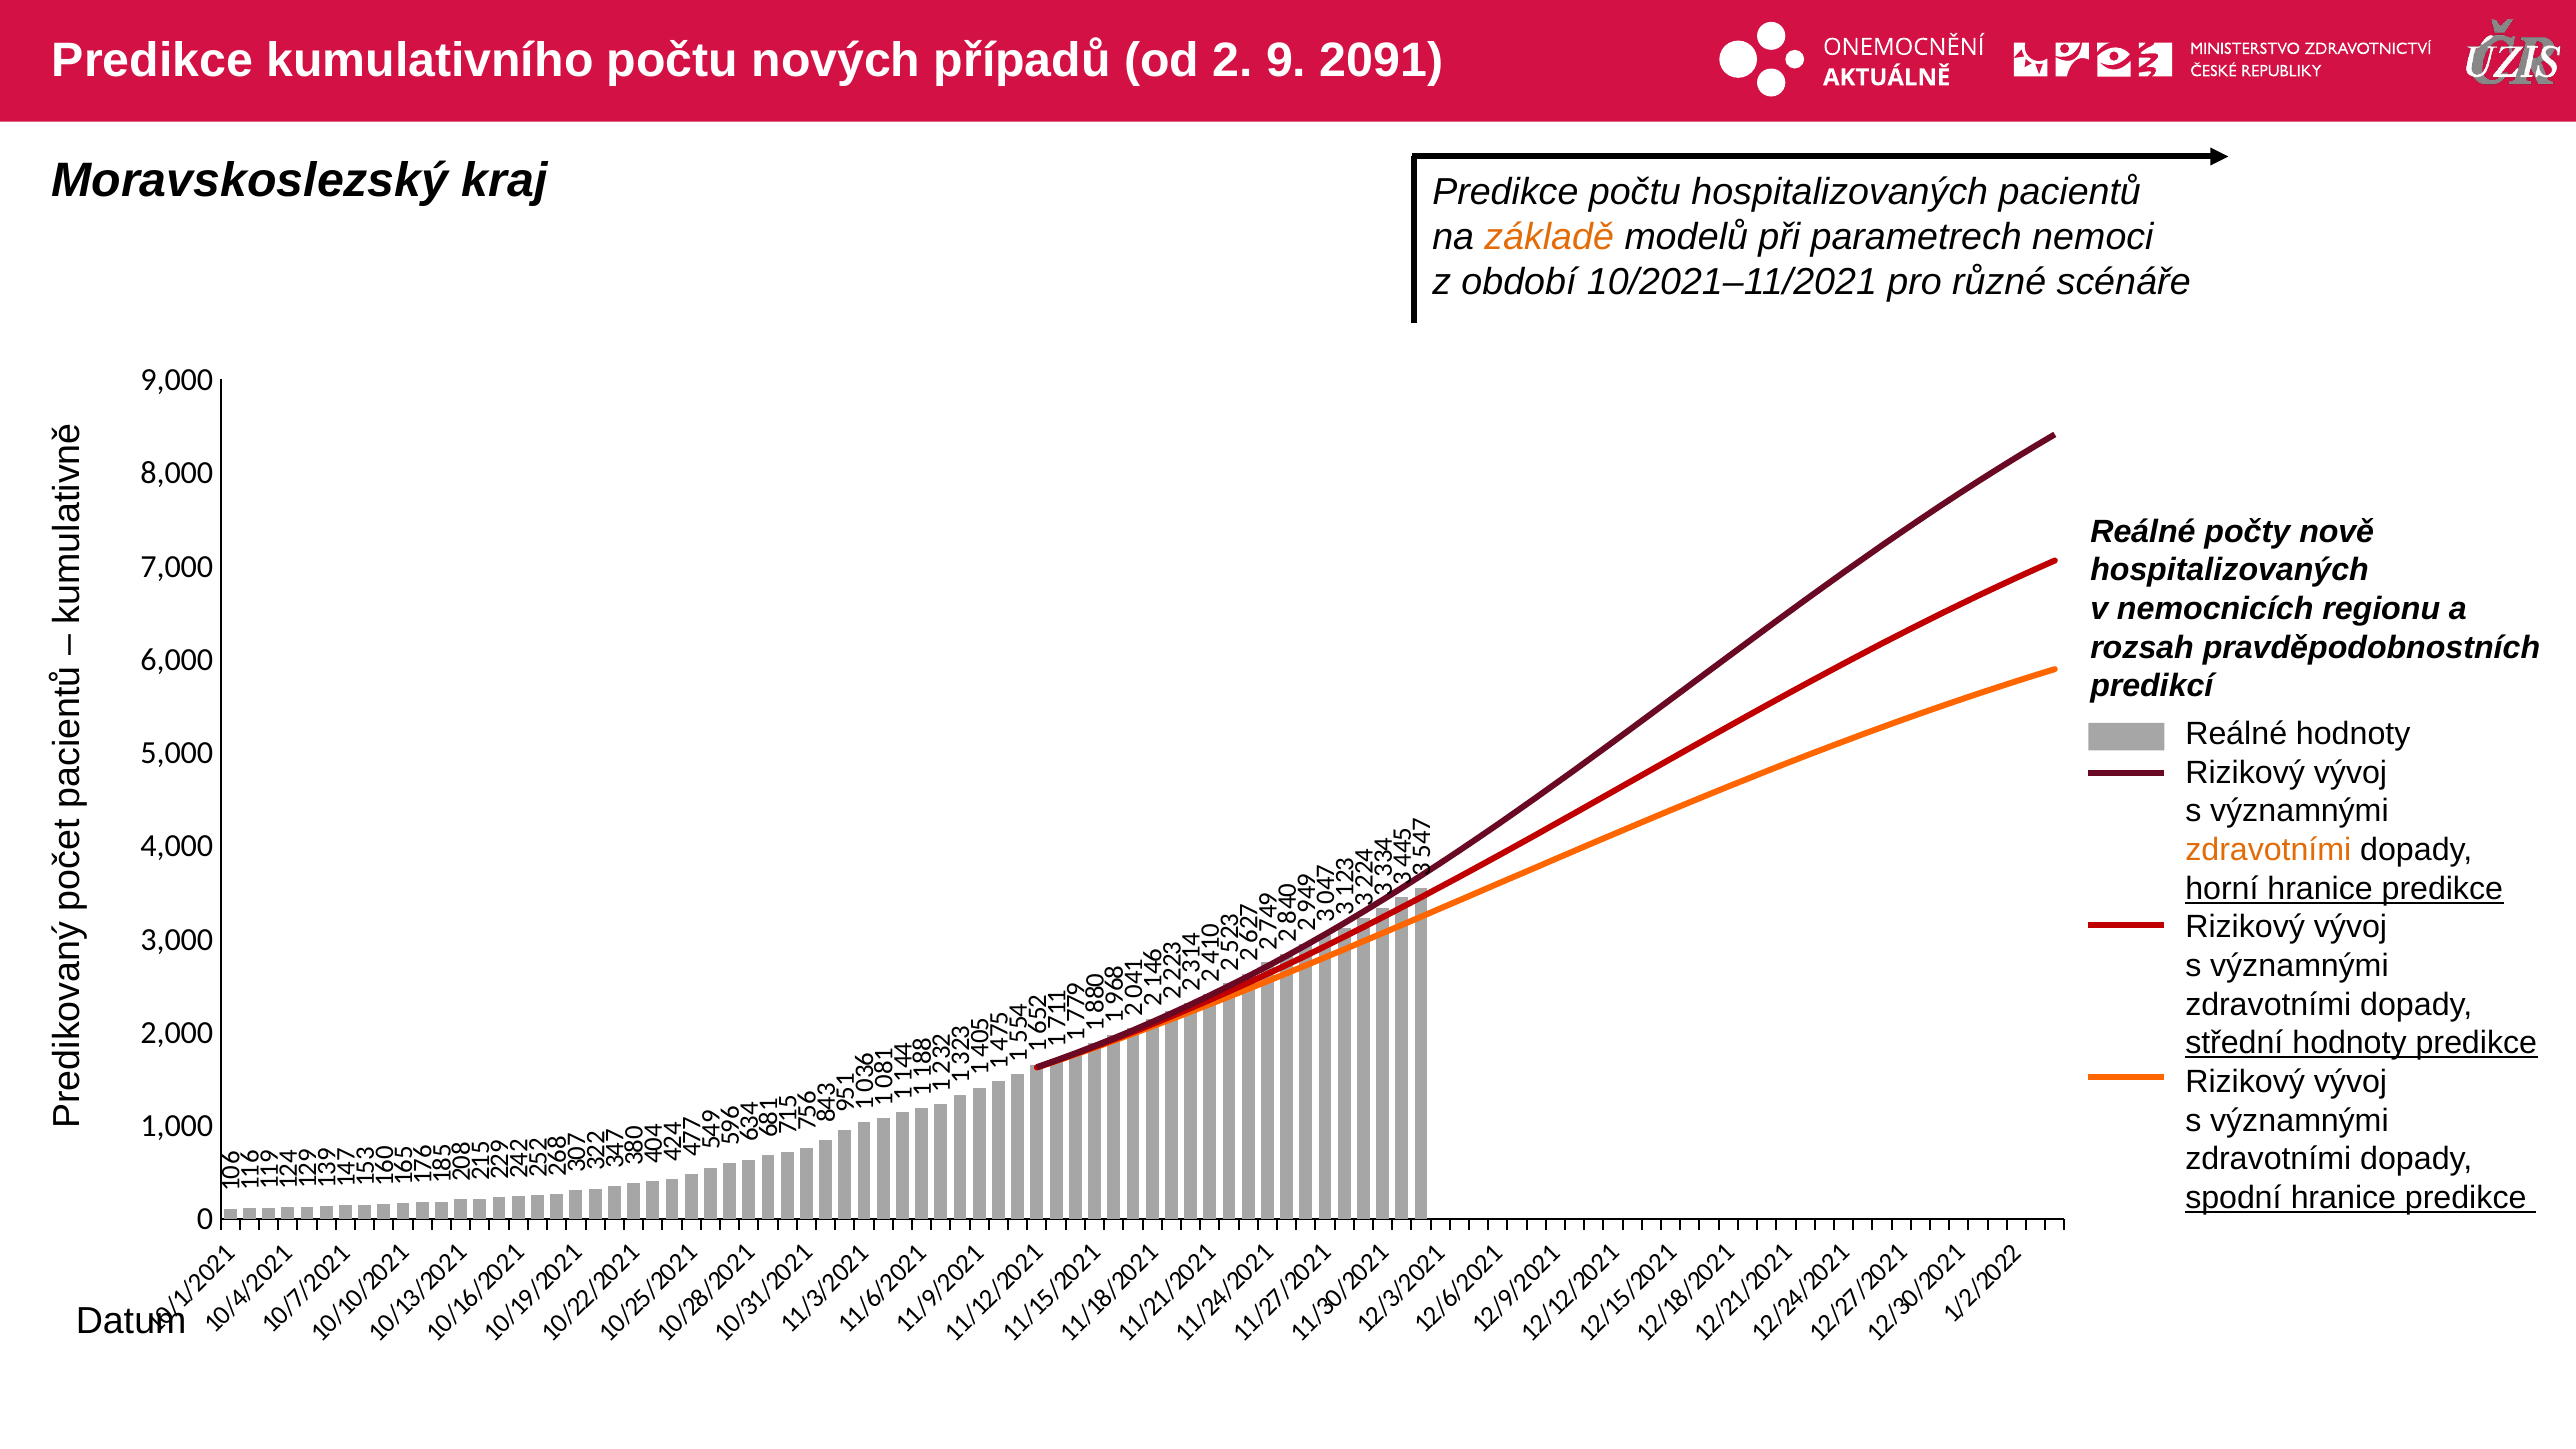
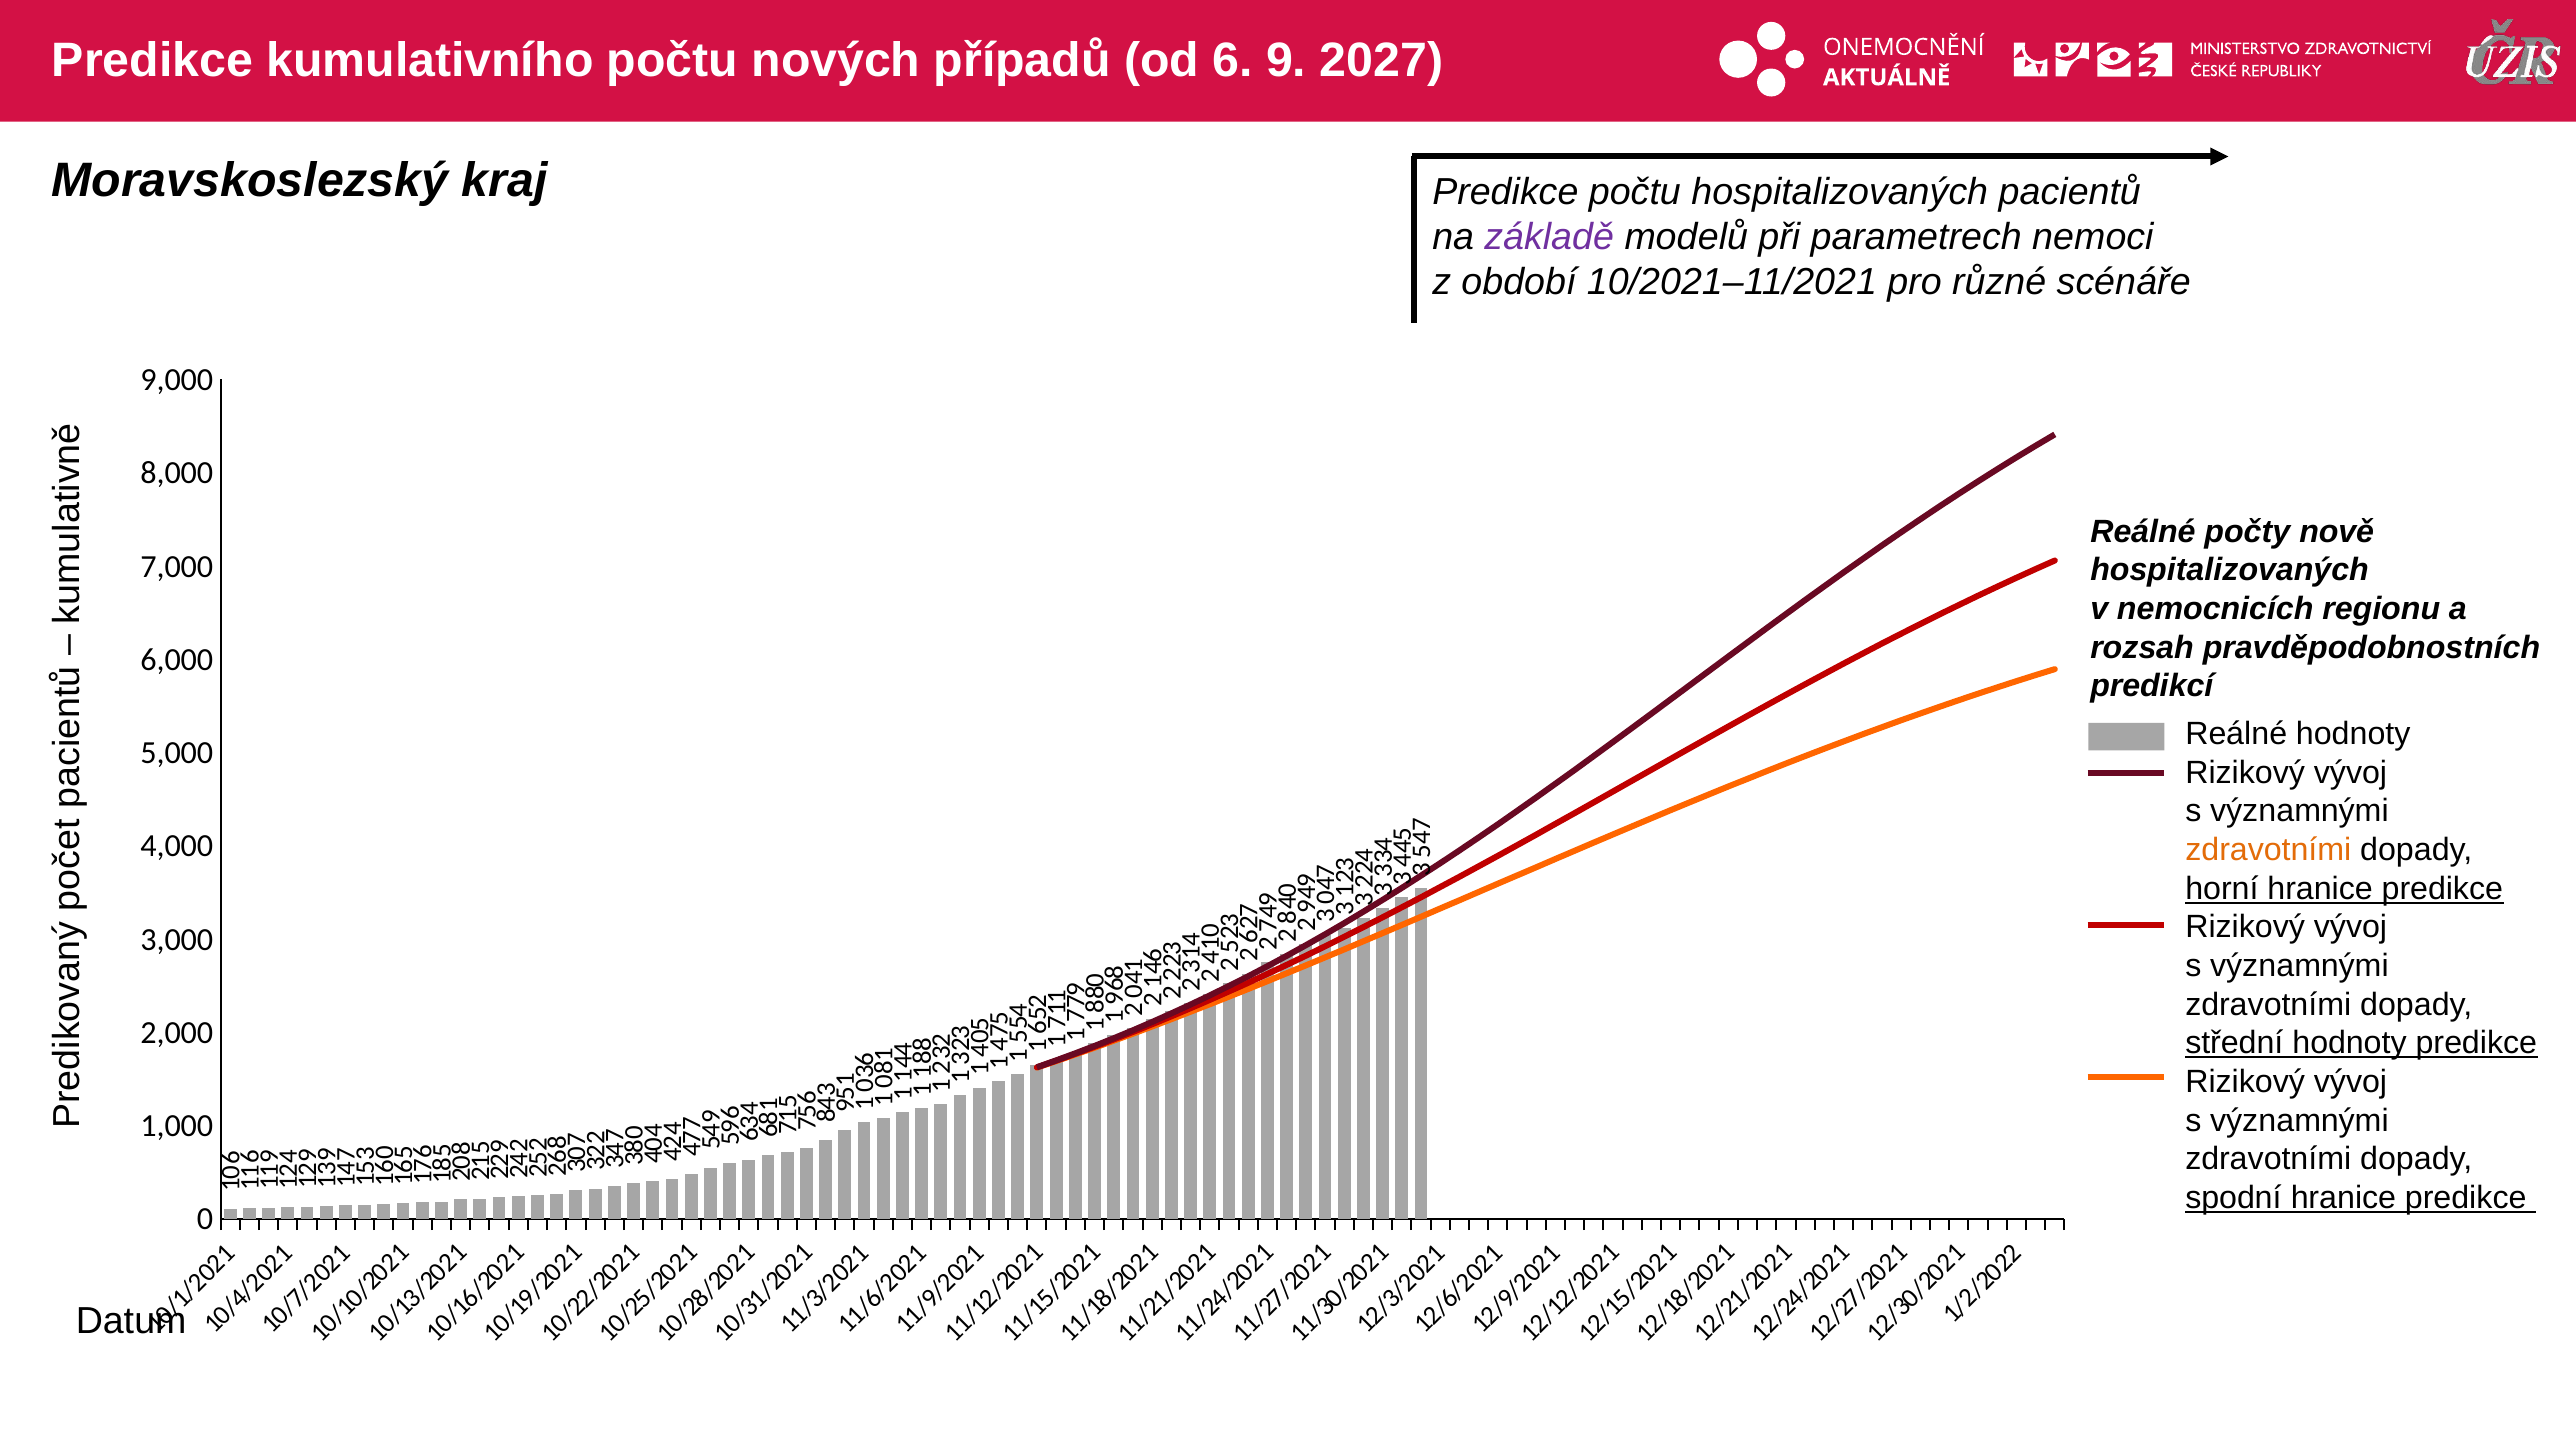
od 2: 2 -> 6 (1233, 61)
2091: 2091 -> 2027 (1382, 61)
základě colour: orange -> purple (1549, 237)
